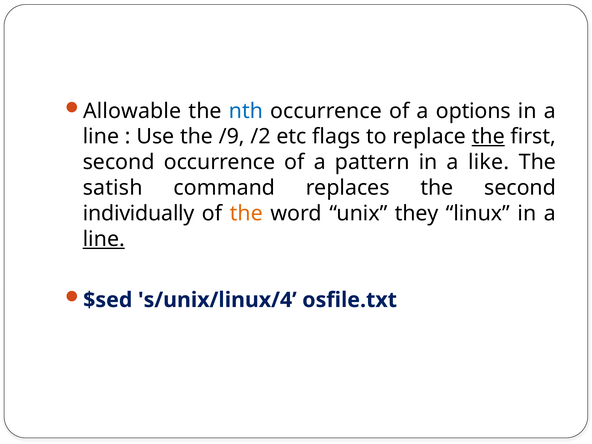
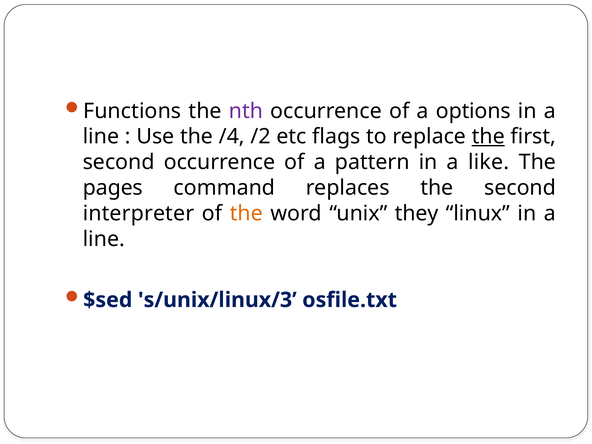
Allowable: Allowable -> Functions (132, 111)
nth colour: blue -> purple (246, 111)
/9: /9 -> /4 (232, 137)
satish: satish -> pages (113, 188)
individually: individually -> interpreter (138, 214)
line underline: present -> none (104, 239)
s/unix/linux/4: s/unix/linux/4 -> s/unix/linux/3 (217, 300)
